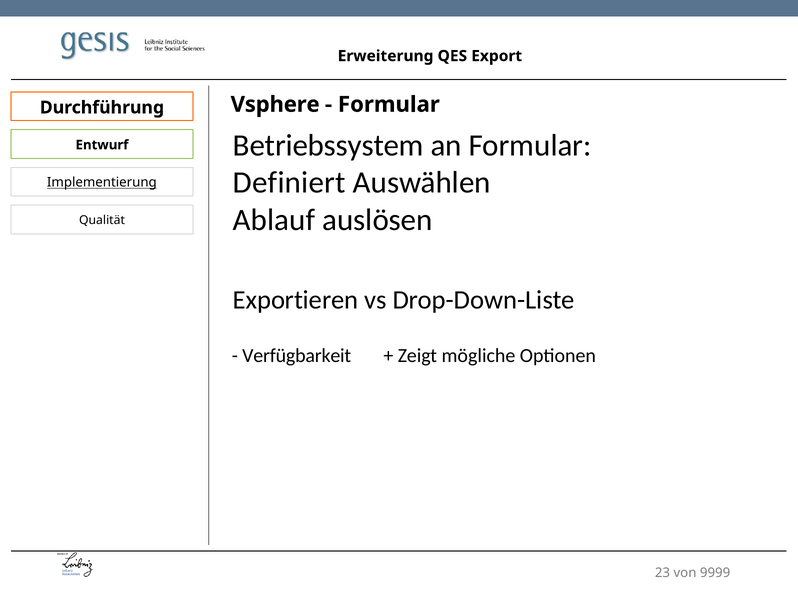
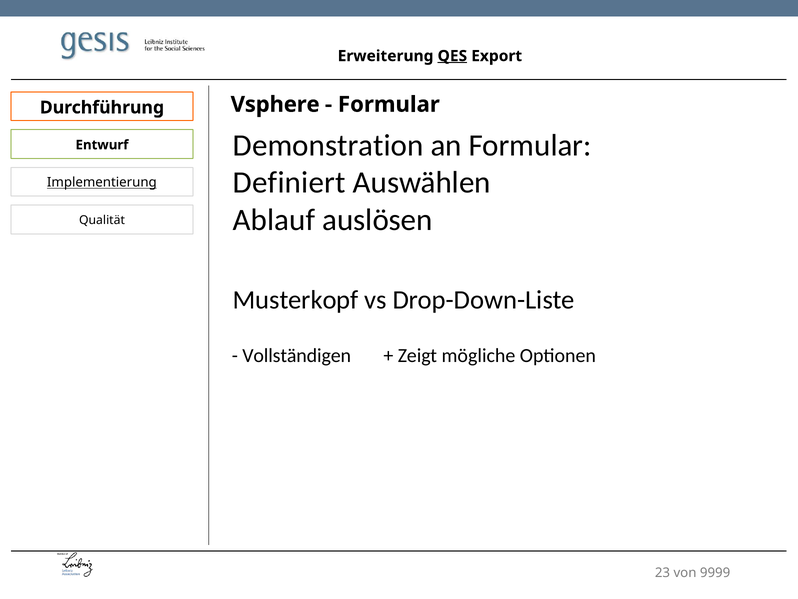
QES underline: none -> present (452, 56)
Betriebssystem: Betriebssystem -> Demonstration (328, 145)
Exportieren: Exportieren -> Musterkopf (296, 300)
Verfügbarkeit: Verfügbarkeit -> Vollständigen (297, 356)
